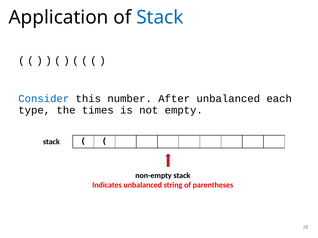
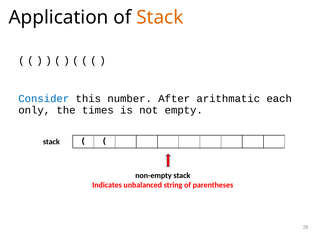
Stack colour: blue -> orange (160, 17)
After unbalanced: unbalanced -> arithmatic (228, 99)
type: type -> only (34, 110)
